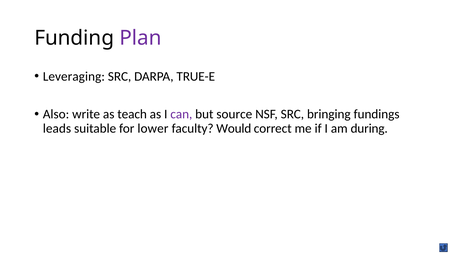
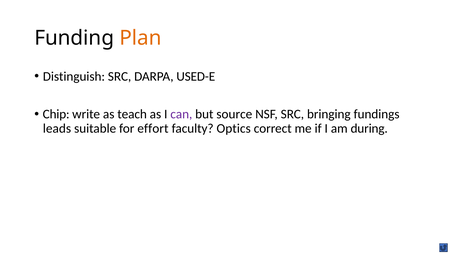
Plan colour: purple -> orange (141, 38)
Leveraging: Leveraging -> Distinguish (74, 76)
TRUE-E: TRUE-E -> USED-E (196, 76)
Also: Also -> Chip (56, 114)
lower: lower -> effort (153, 128)
Would: Would -> Optics (234, 128)
